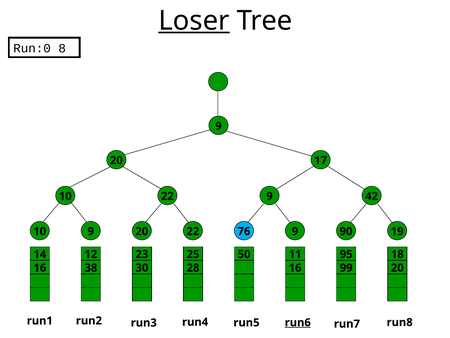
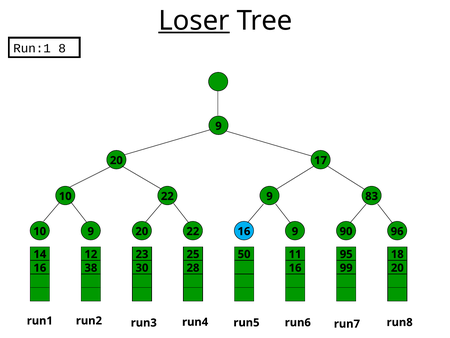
Run:0: Run:0 -> Run:1 (32, 48)
42: 42 -> 83 (372, 196)
22 76: 76 -> 16 (244, 231)
19: 19 -> 96 (397, 231)
run6 underline: present -> none (298, 322)
